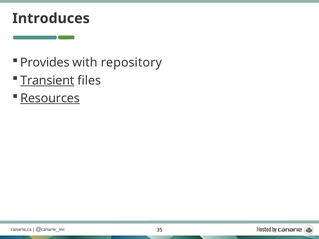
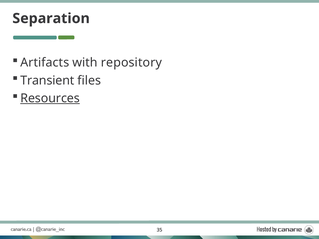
Introduces: Introduces -> Separation (51, 18)
Provides: Provides -> Artifacts (45, 63)
Transient underline: present -> none (47, 81)
